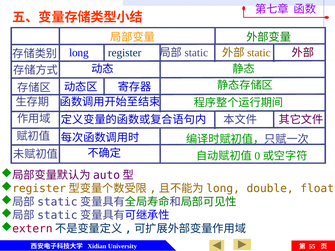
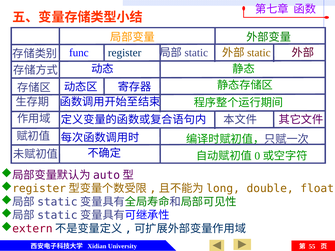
long: long -> func (79, 53)
